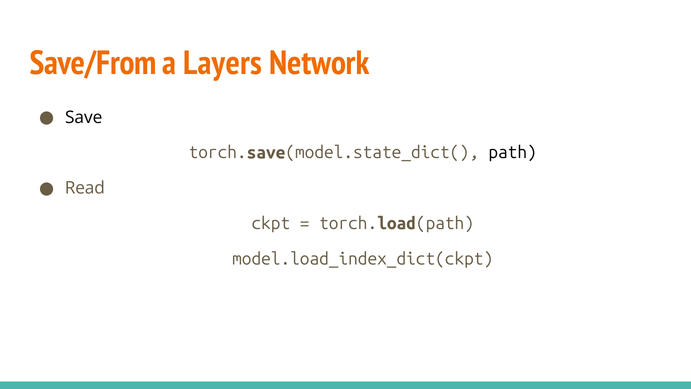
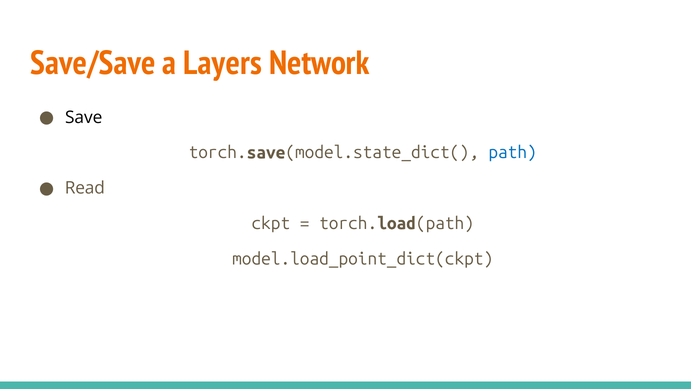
Save/From: Save/From -> Save/Save (93, 63)
path colour: black -> blue (513, 153)
model.load_index_dict(ckpt: model.load_index_dict(ckpt -> model.load_point_dict(ckpt (363, 259)
